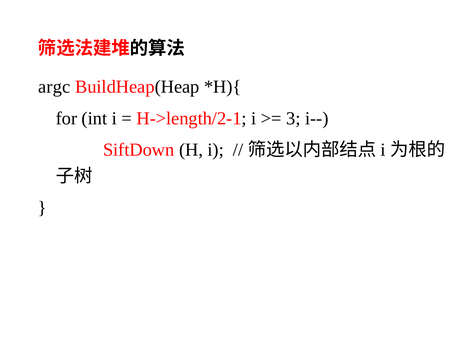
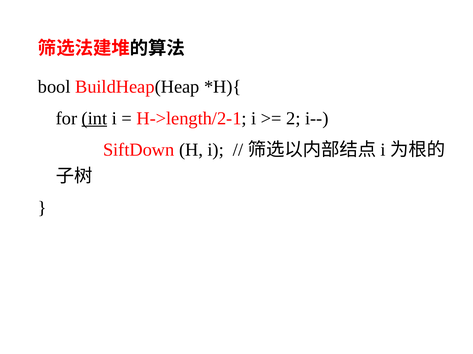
argc: argc -> bool (54, 87)
int underline: none -> present (94, 119)
3: 3 -> 2 (293, 119)
